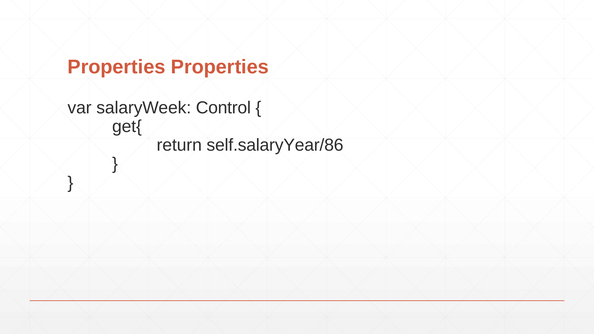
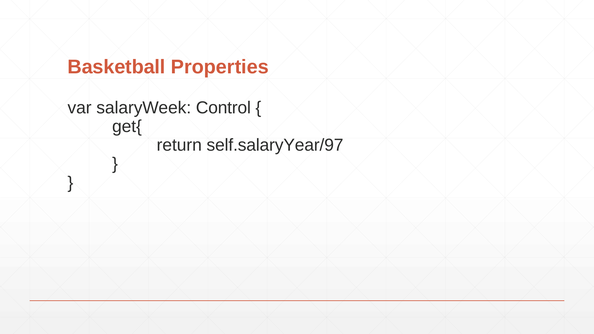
Properties: Properties -> Basketball (117, 67)
self.salaryYear/86: self.salaryYear/86 -> self.salaryYear/97 (275, 145)
